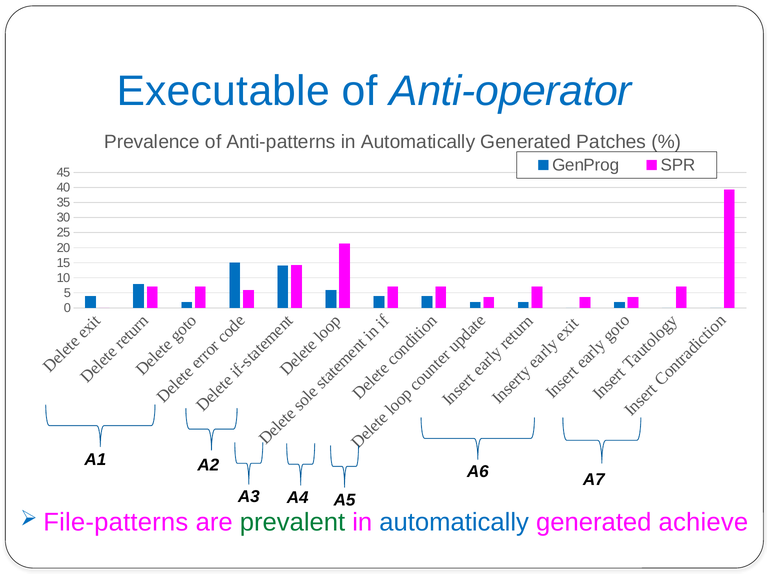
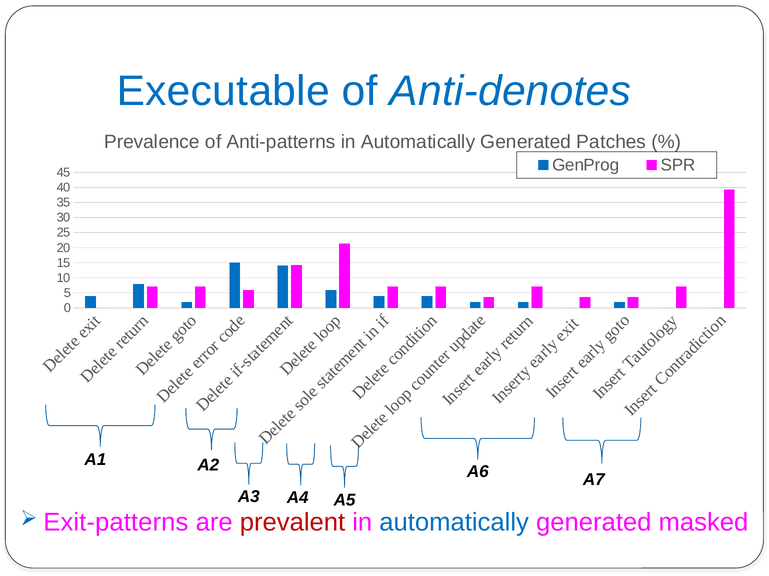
Anti-operator: Anti-operator -> Anti-denotes (510, 91)
File-patterns: File-patterns -> Exit-patterns (116, 523)
prevalent colour: green -> red (293, 523)
achieve: achieve -> masked (703, 523)
